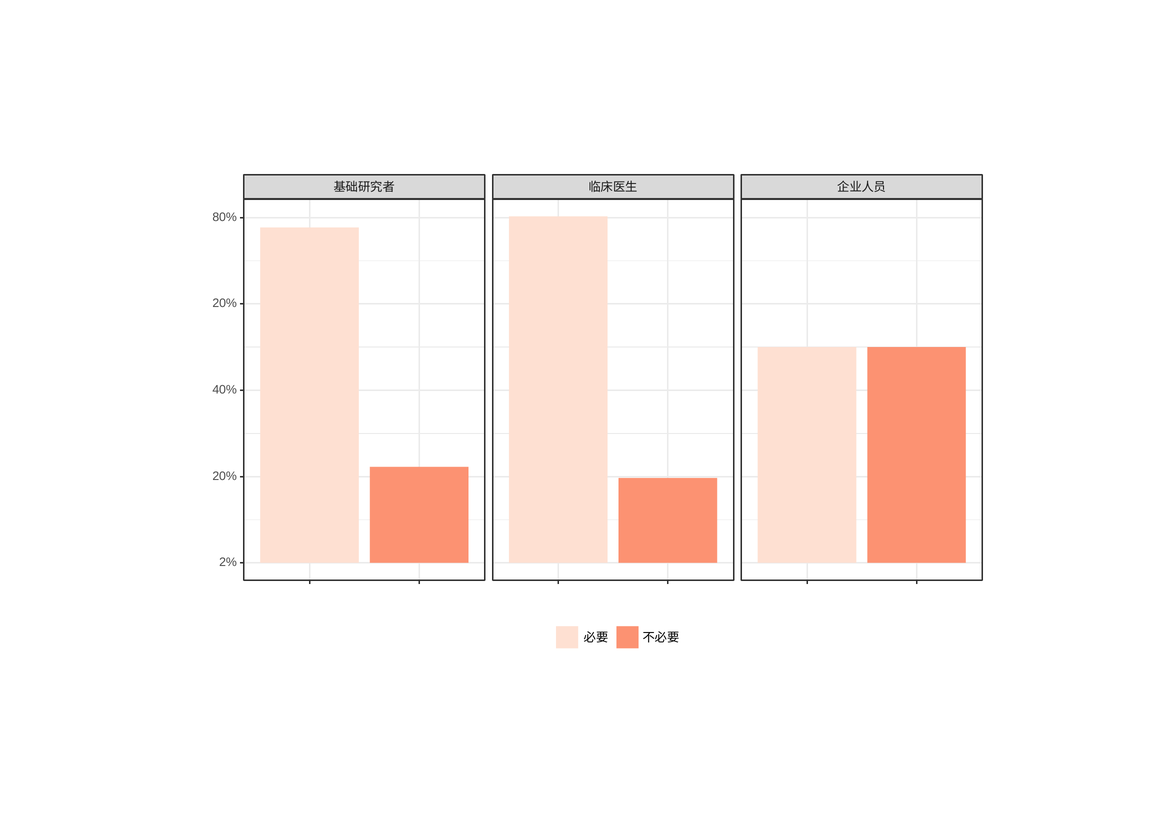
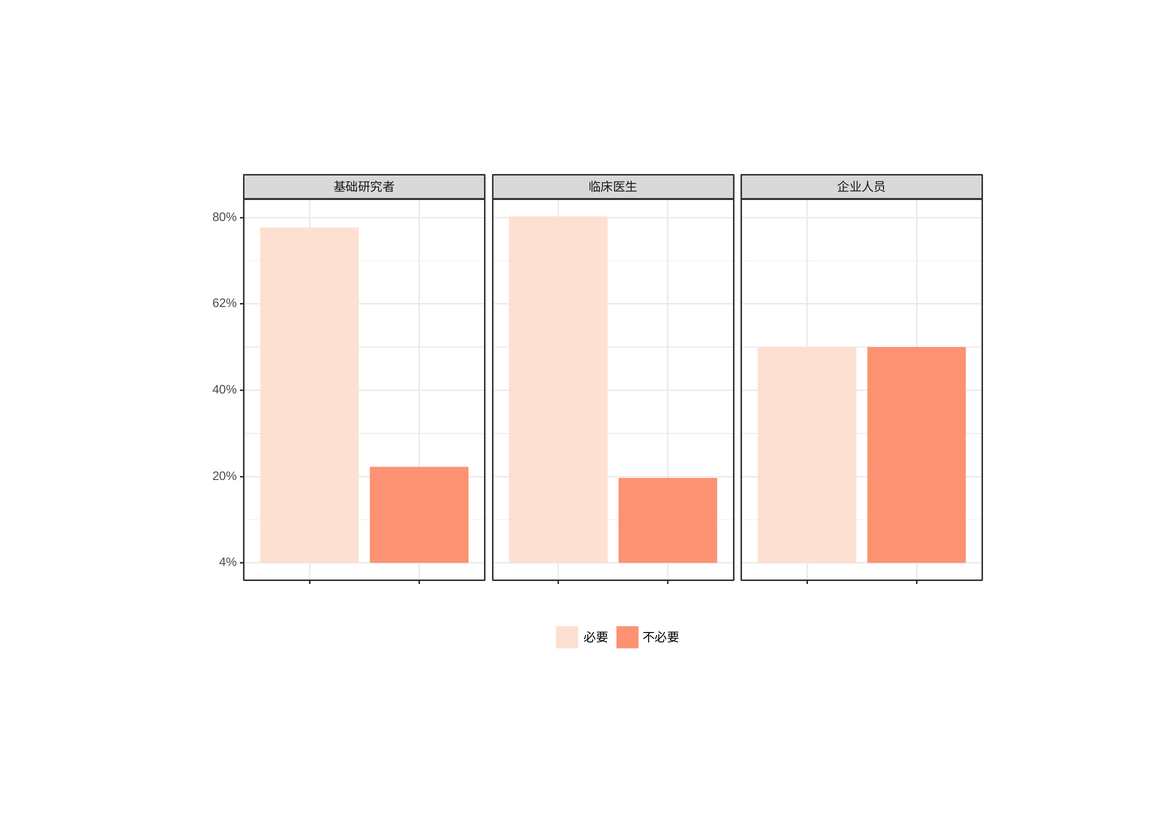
20%: 20% -> 62% (225, 303)
2%: 2% -> 4% (228, 562)
